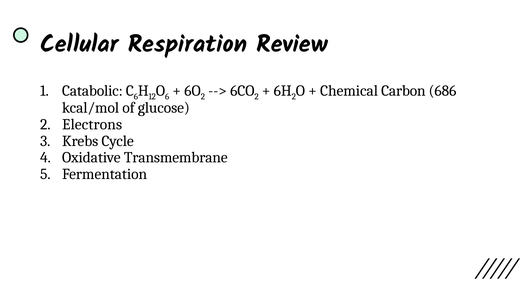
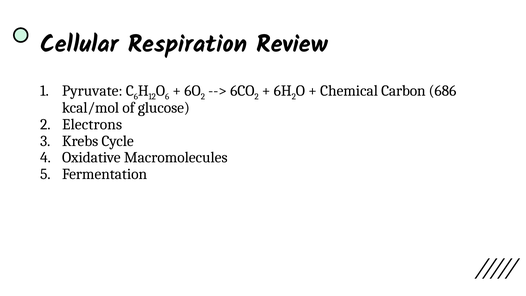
Catabolic: Catabolic -> Pyruvate (92, 91)
Transmembrane: Transmembrane -> Macromolecules (176, 157)
